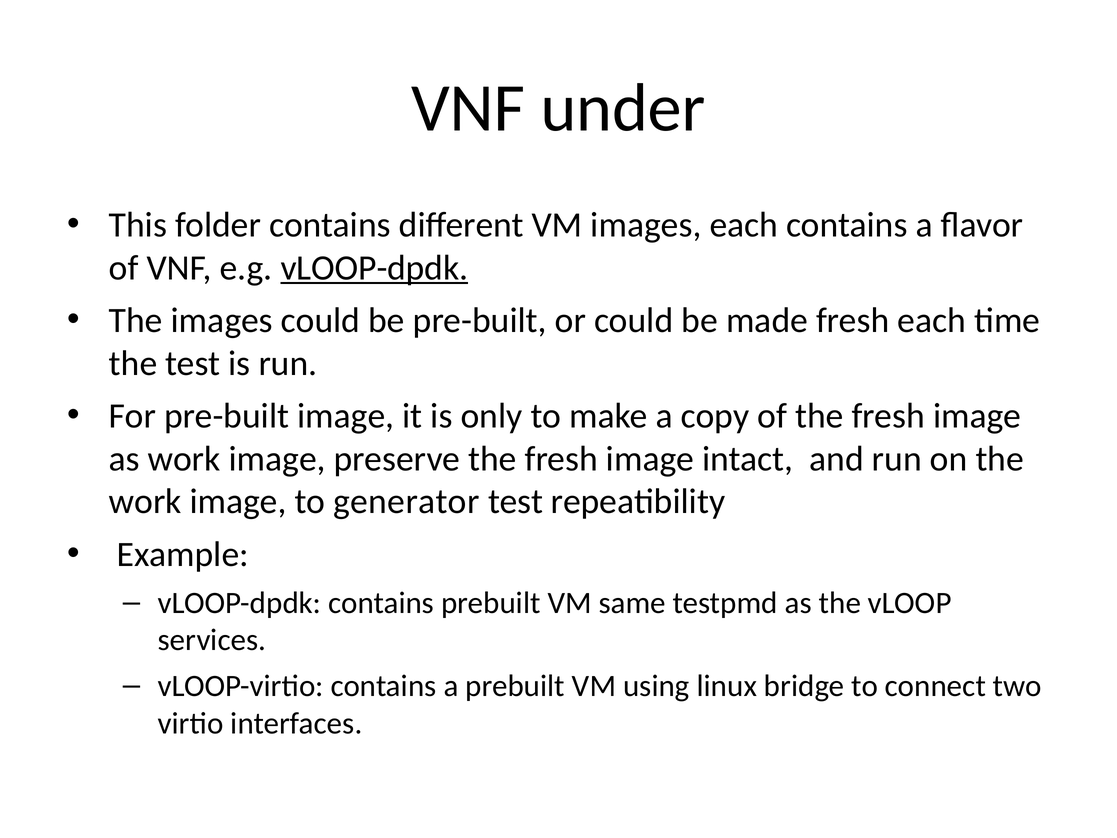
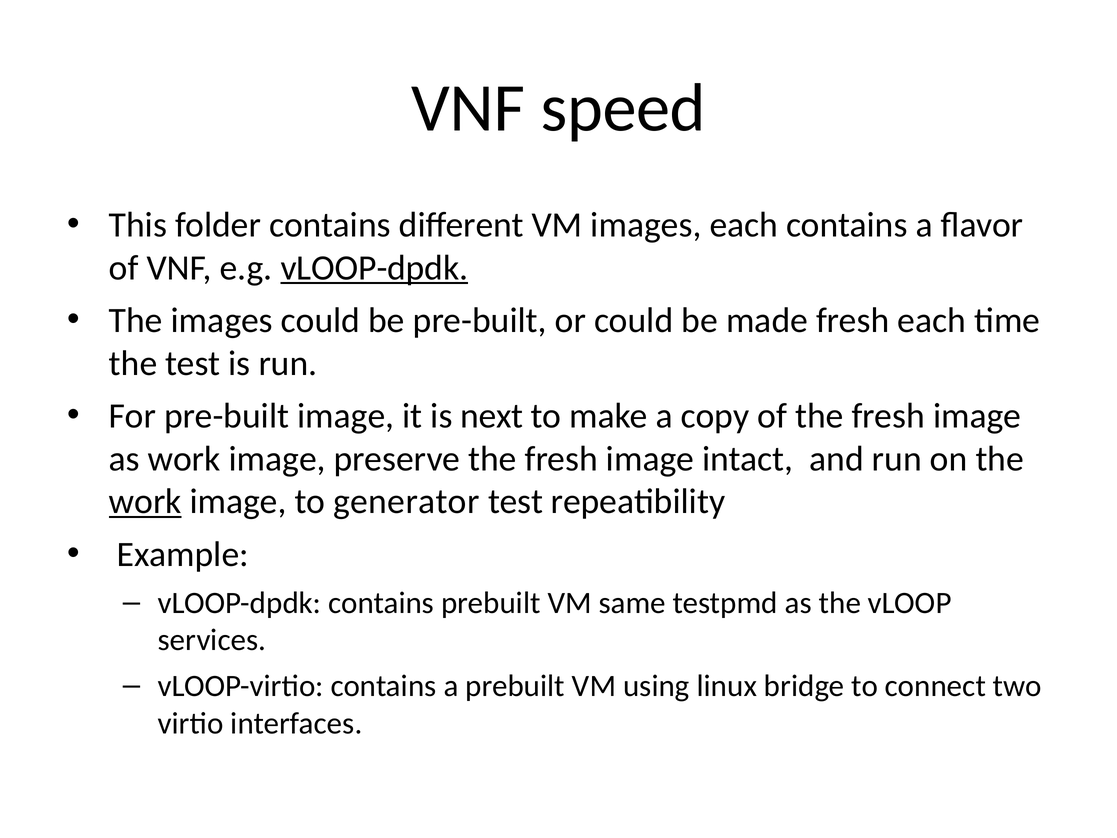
under: under -> speed (623, 108)
only: only -> next (492, 416)
work underline: none -> present (145, 502)
